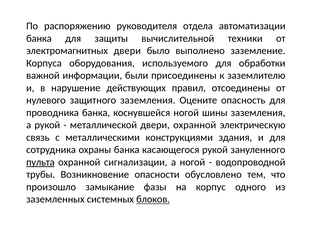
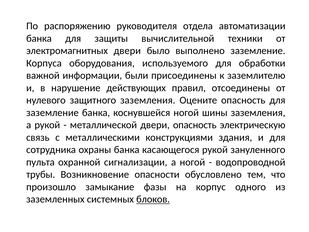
проводника: проводника -> заземление (52, 113)
двери охранной: охранной -> опасность (195, 125)
пульта underline: present -> none (40, 162)
